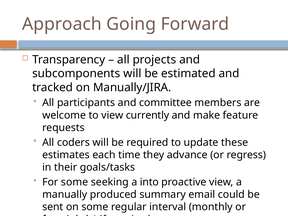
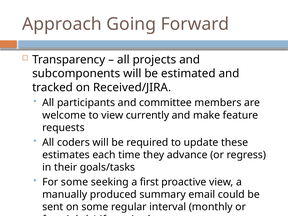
Manually/JIRA: Manually/JIRA -> Received/JIRA (132, 87)
into: into -> first (149, 182)
